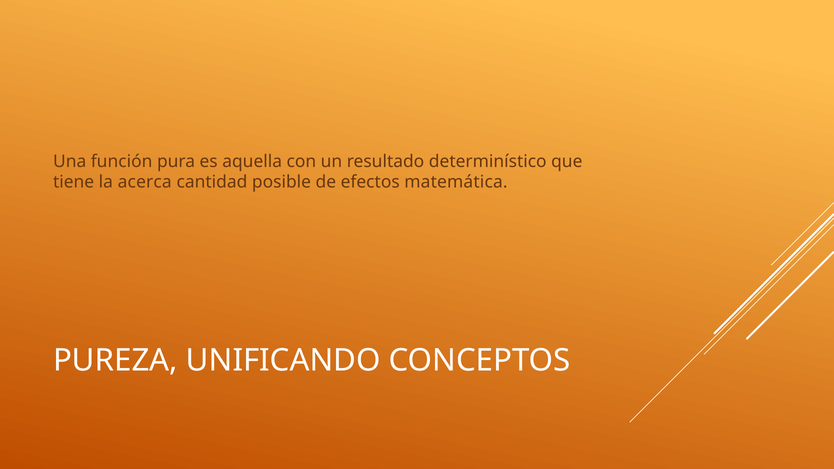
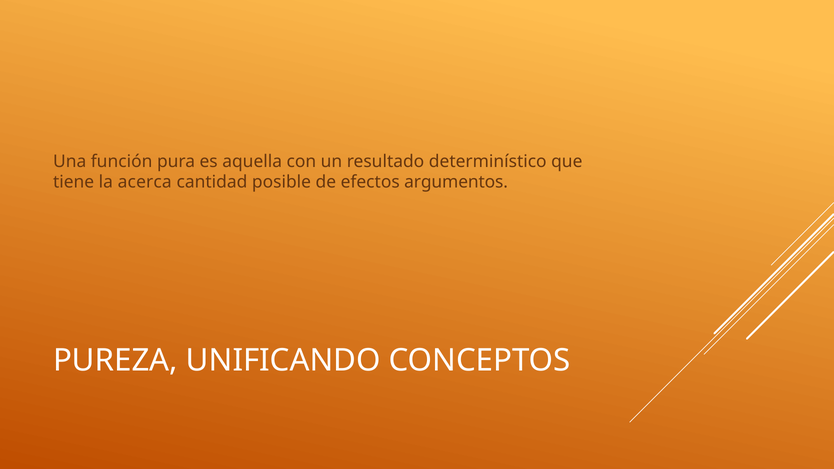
matemática: matemática -> argumentos (456, 182)
